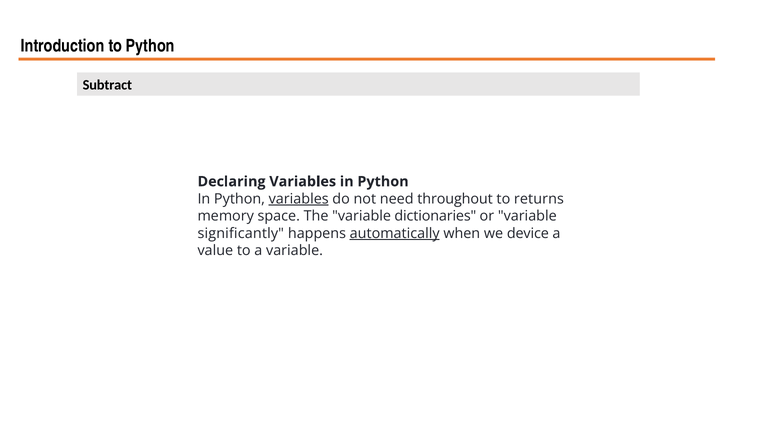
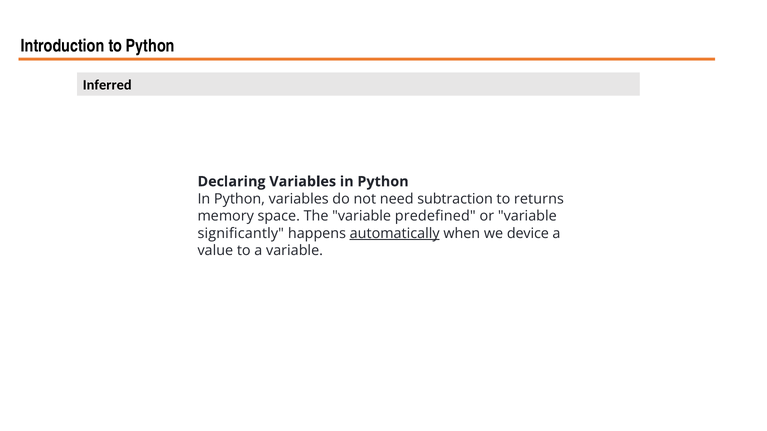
Subtract: Subtract -> Inferred (107, 85)
variables underline: present -> none (299, 199)
throughout: throughout -> subtraction (455, 199)
dictionaries: dictionaries -> predefined (435, 216)
